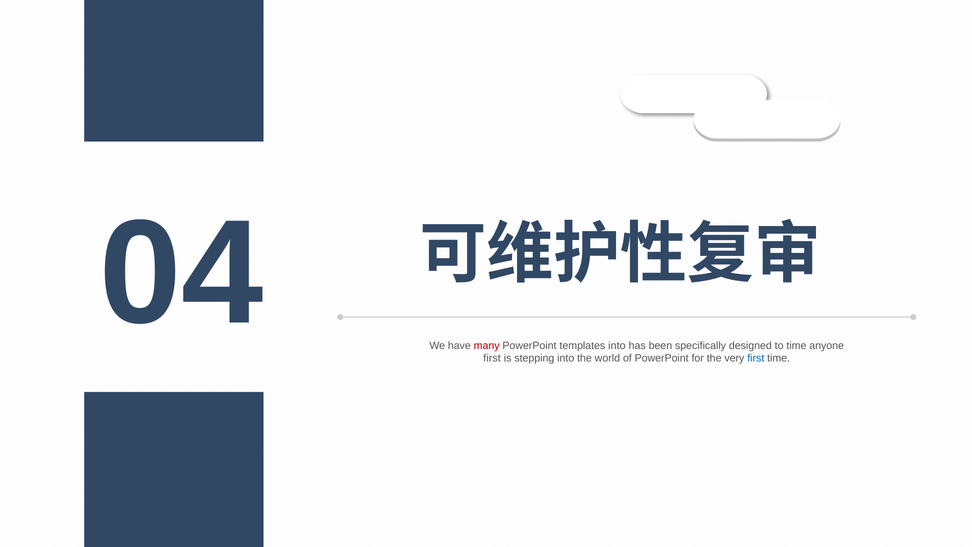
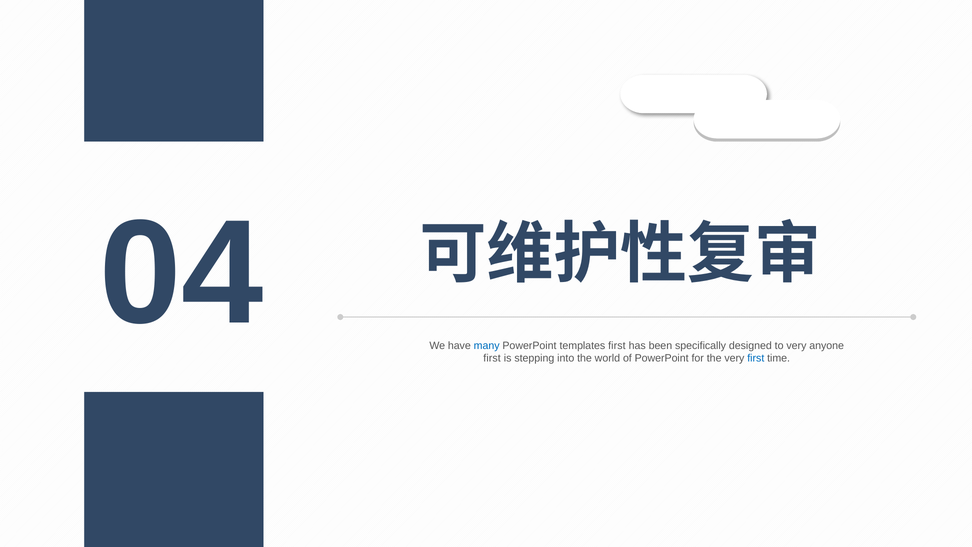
many colour: red -> blue (487, 345)
templates into: into -> first (617, 345)
to time: time -> very (796, 345)
